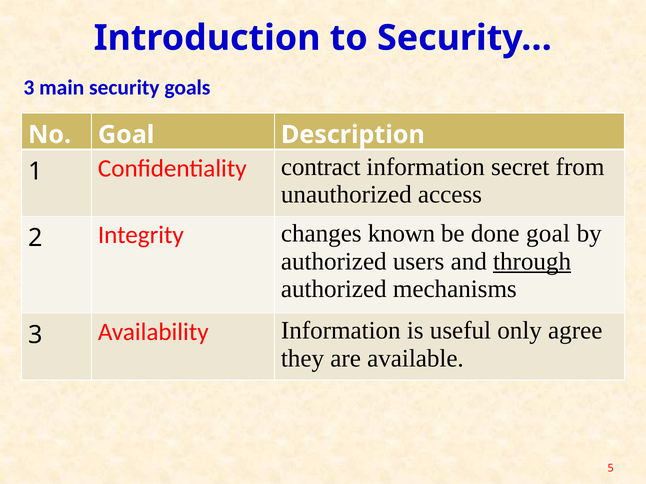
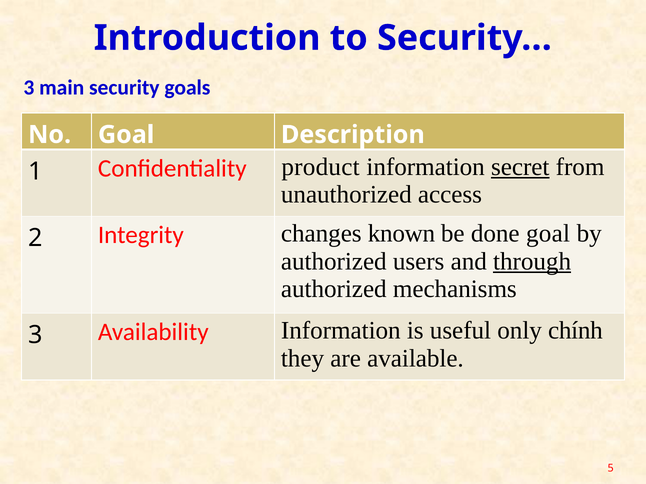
contract: contract -> product (321, 167)
secret underline: none -> present (520, 167)
agree: agree -> chính (575, 331)
